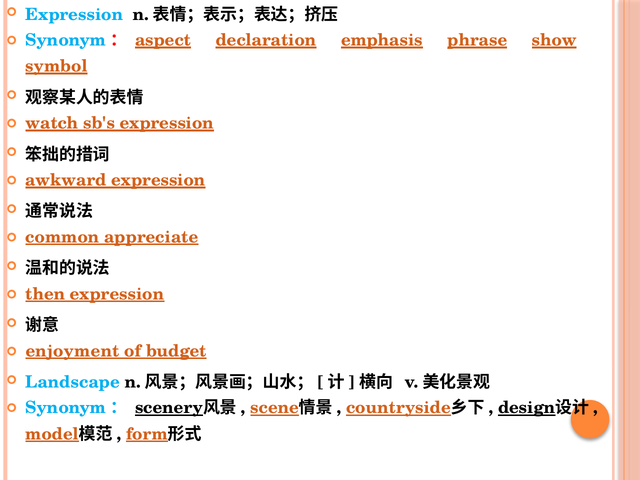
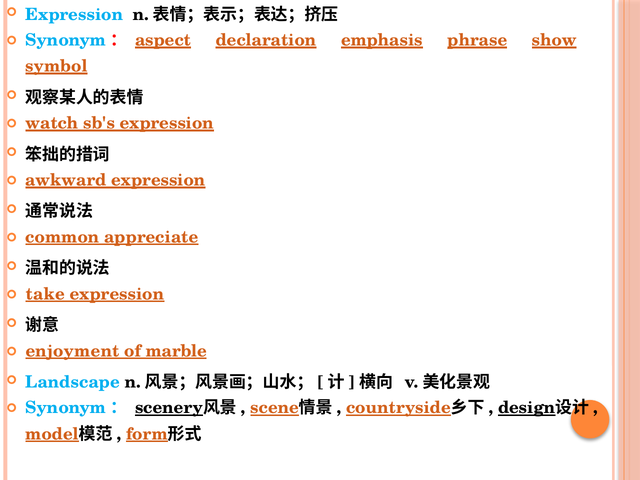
then: then -> take (45, 294)
budget: budget -> marble (176, 351)
